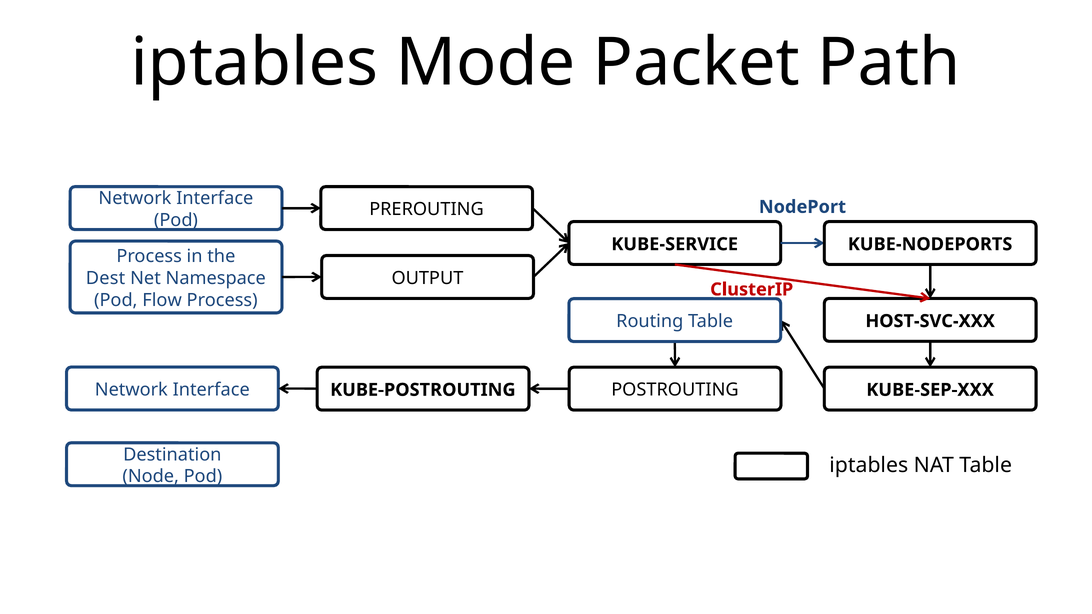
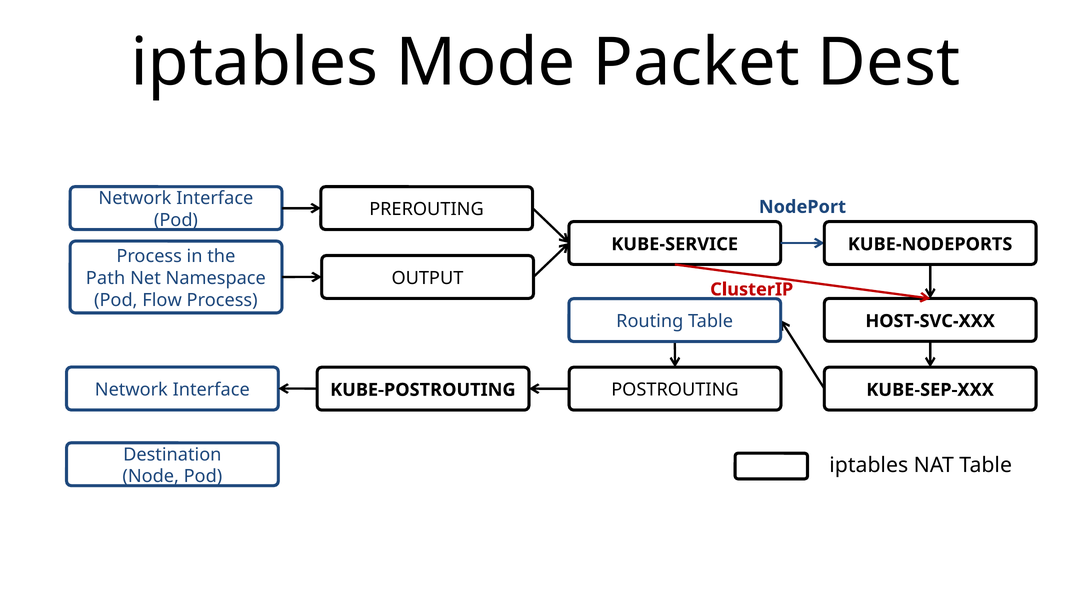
Path: Path -> Dest (889, 63)
Dest: Dest -> Path (106, 278)
